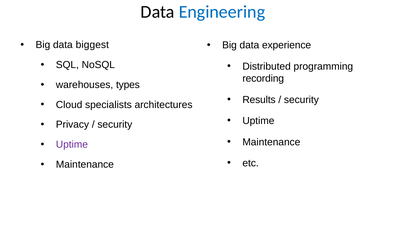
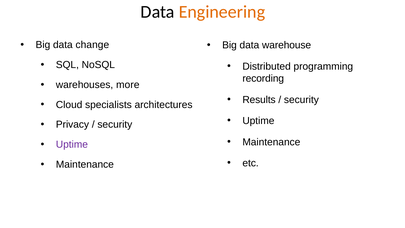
Engineering colour: blue -> orange (222, 12)
biggest: biggest -> change (92, 45)
experience: experience -> warehouse (287, 45)
types: types -> more (128, 85)
